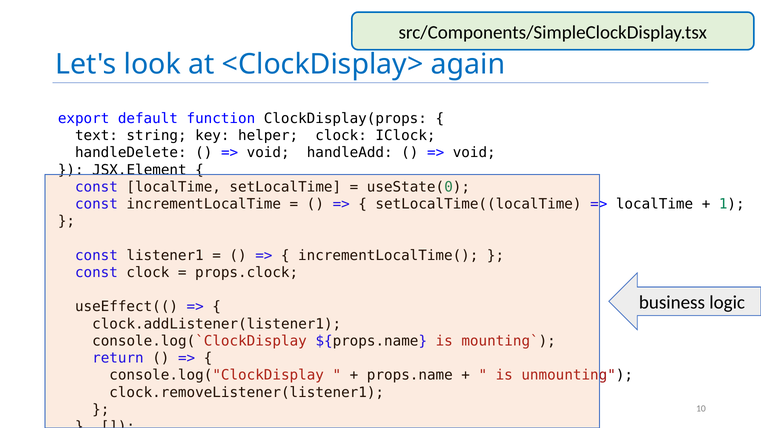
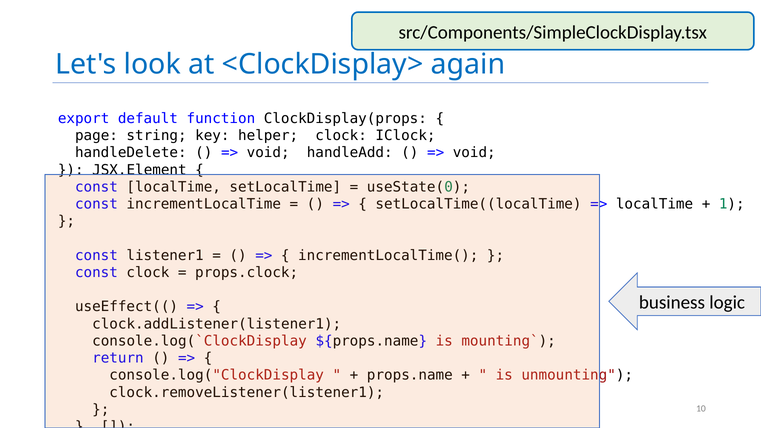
text: text -> page (96, 136)
